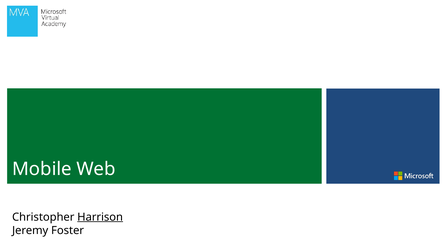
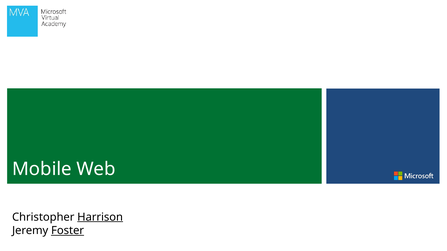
Foster underline: none -> present (68, 231)
